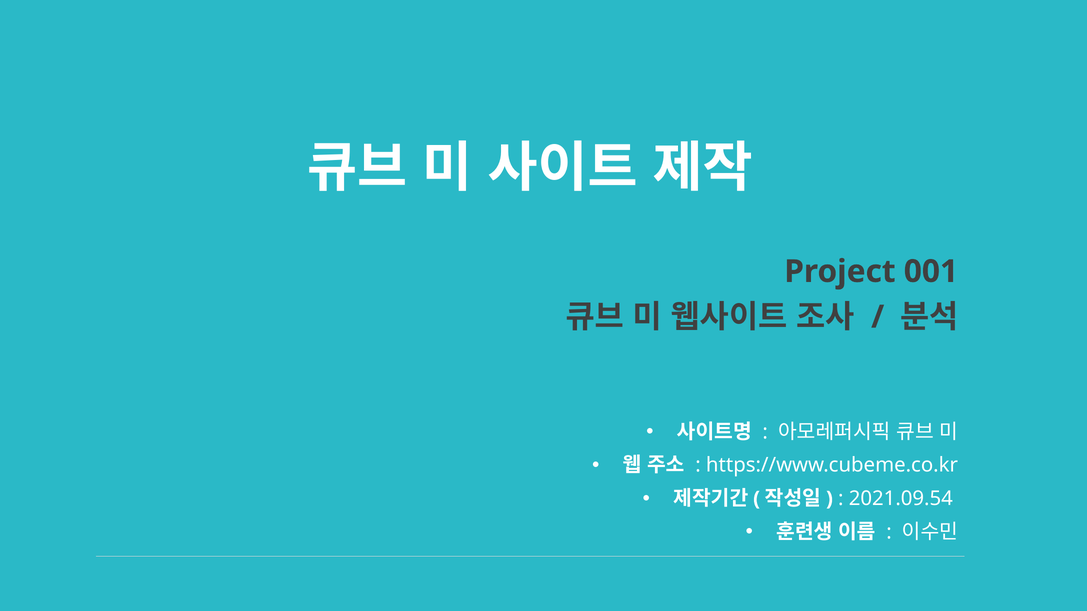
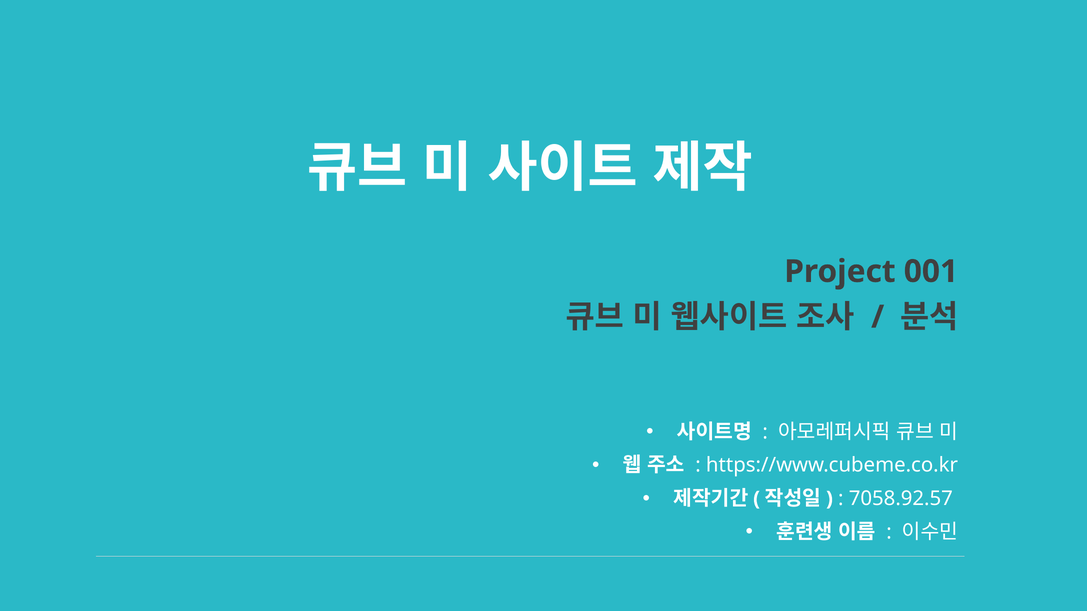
2021.09.54: 2021.09.54 -> 7058.92.57 (901, 499)
